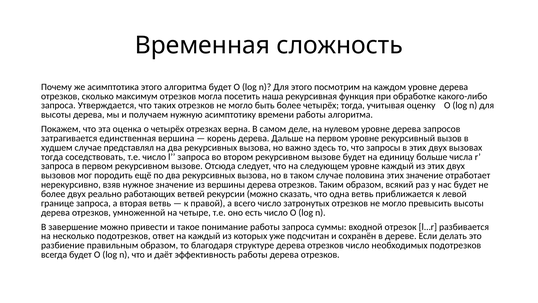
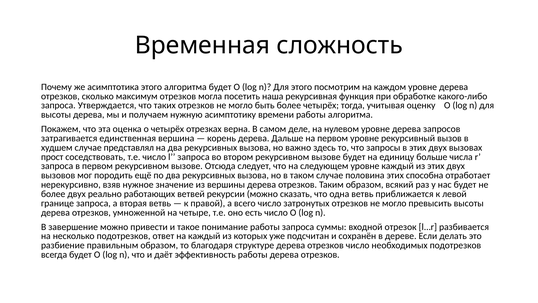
тогда: тогда -> прост (52, 157)
этих значение: значение -> способна (425, 175)
